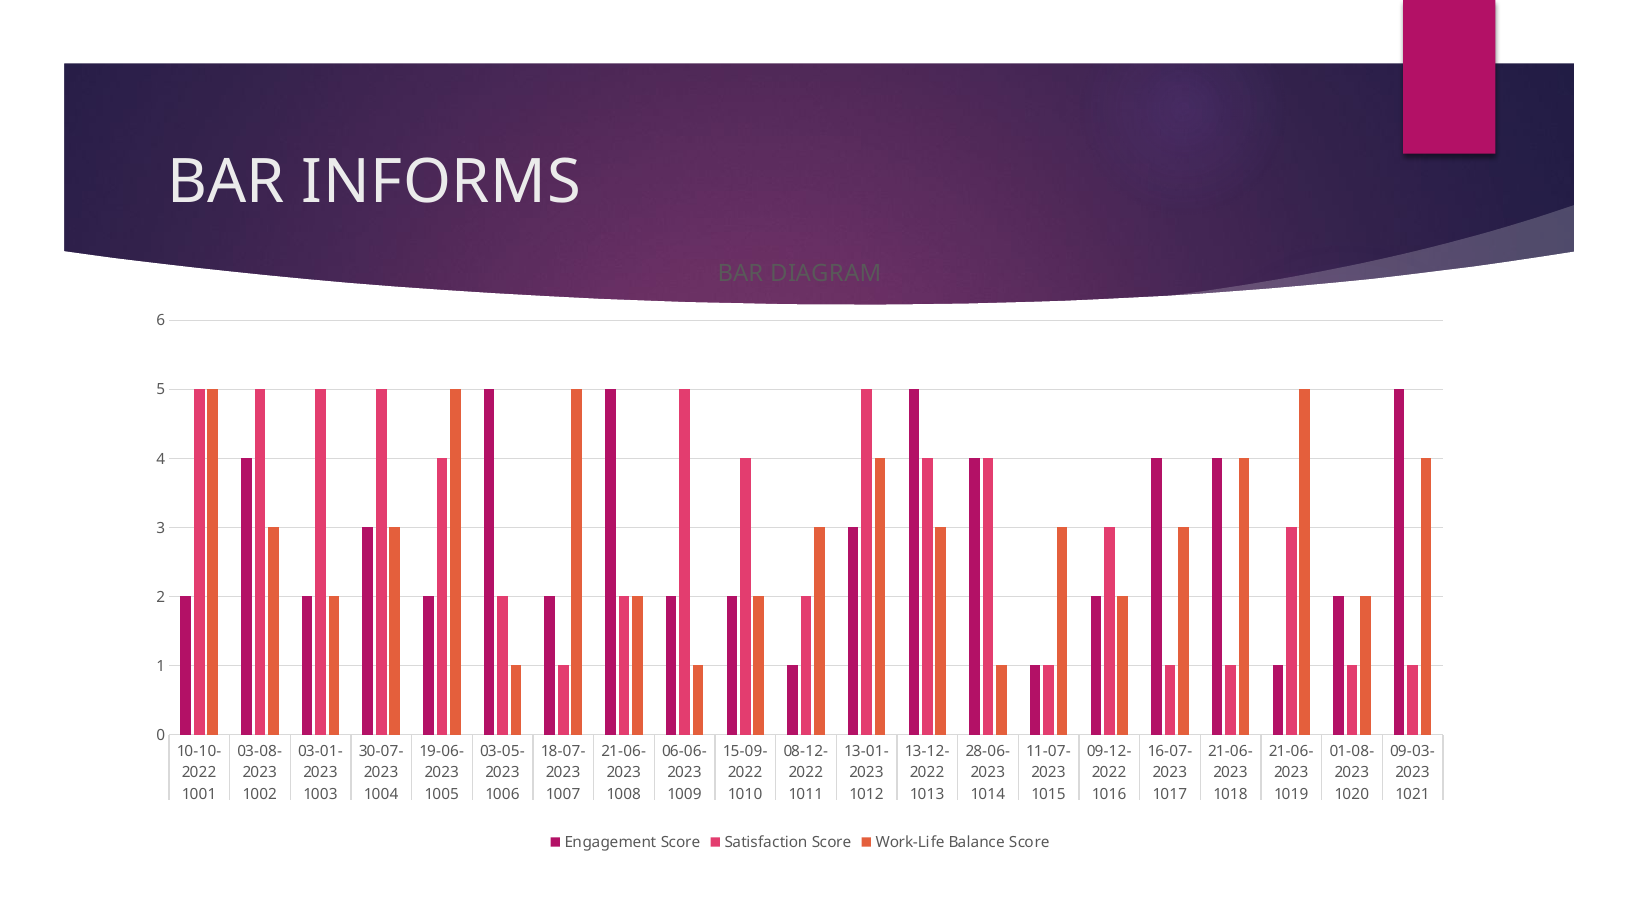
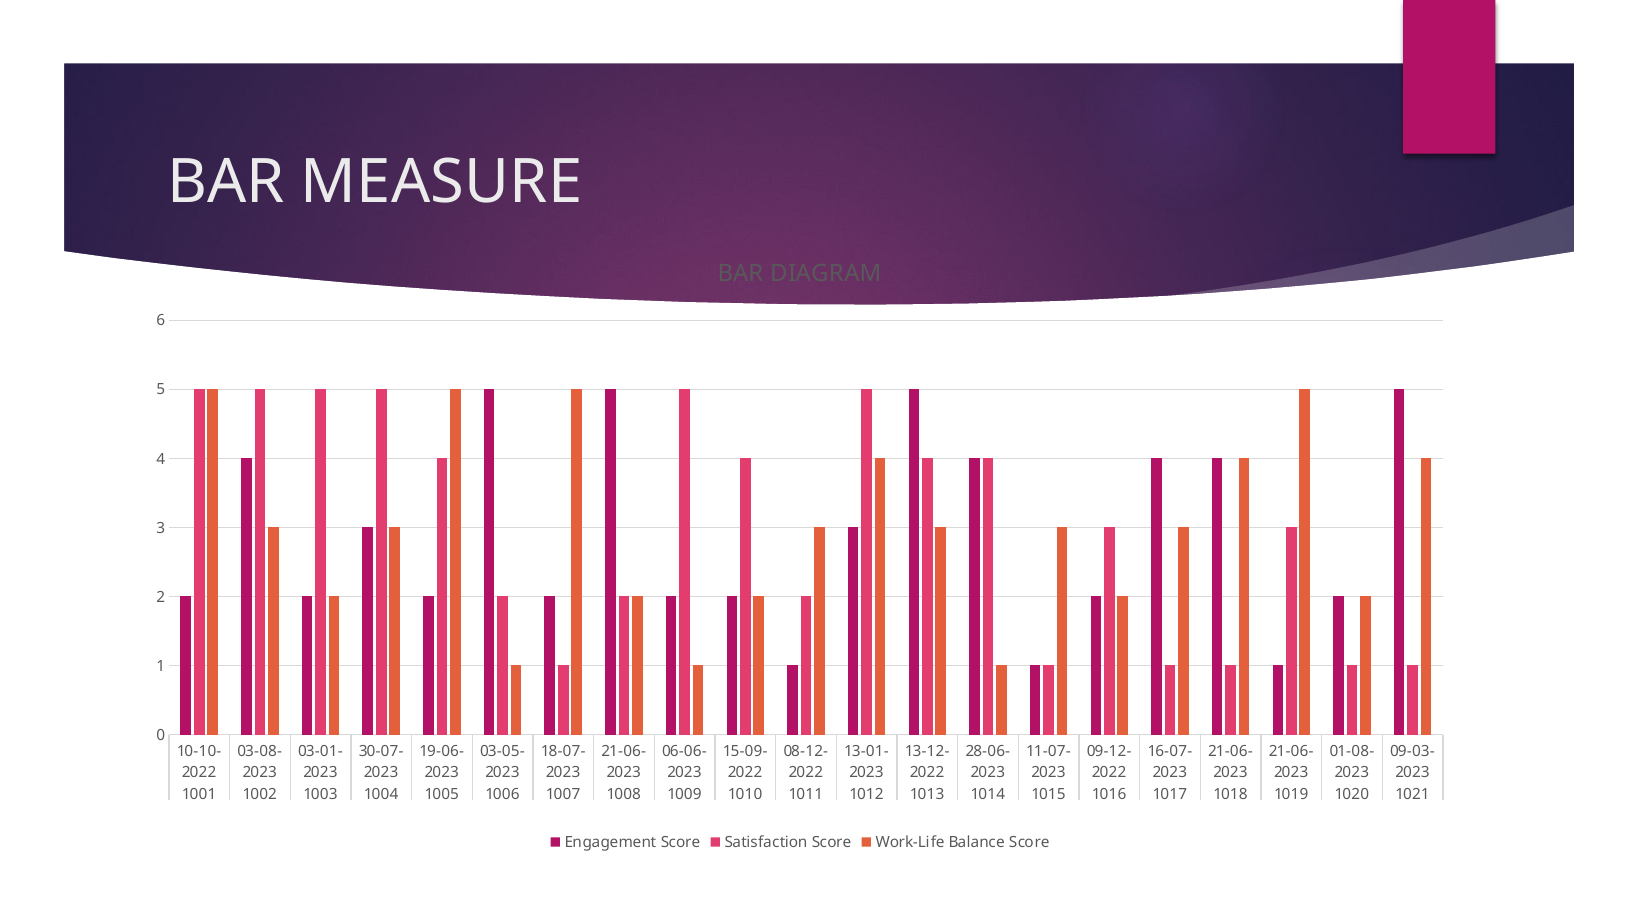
INFORMS: INFORMS -> MEASURE (442, 183)
